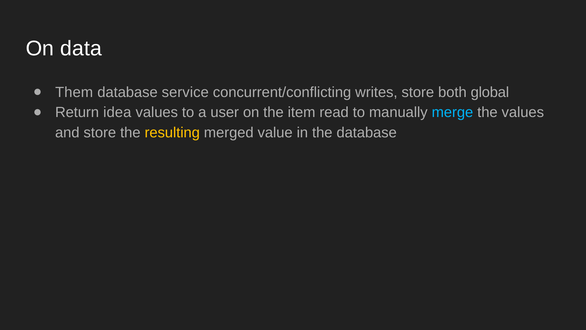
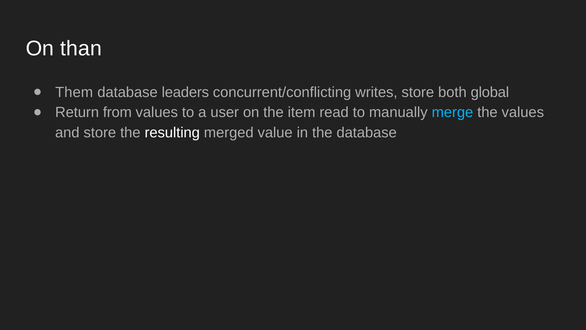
data: data -> than (81, 49)
service: service -> leaders (185, 92)
idea: idea -> from (117, 112)
resulting colour: yellow -> white (172, 133)
